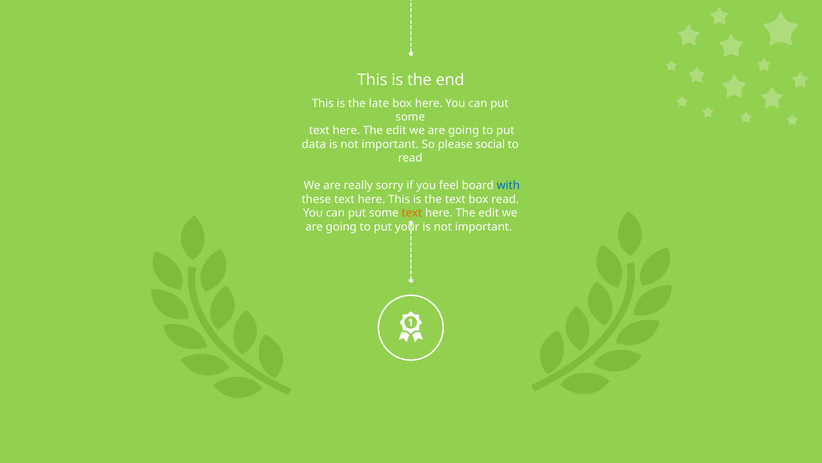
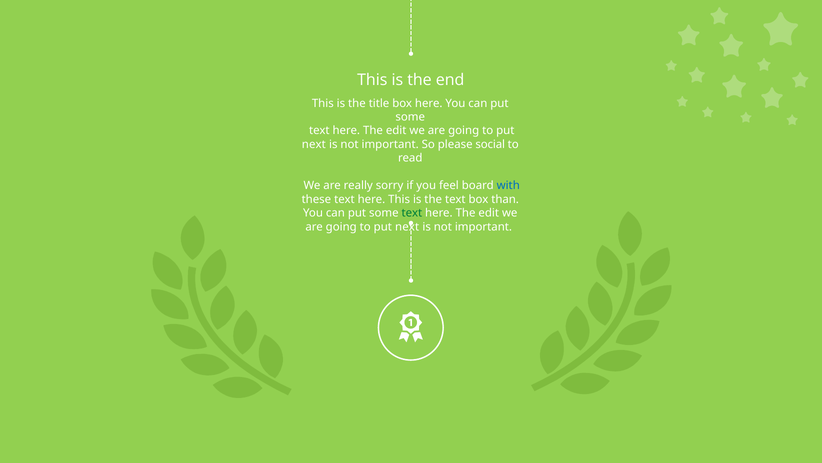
late: late -> title (379, 103)
data: data -> next (314, 144)
box read: read -> than (505, 199)
text colour: orange -> green (412, 213)
your: your -> next (407, 226)
